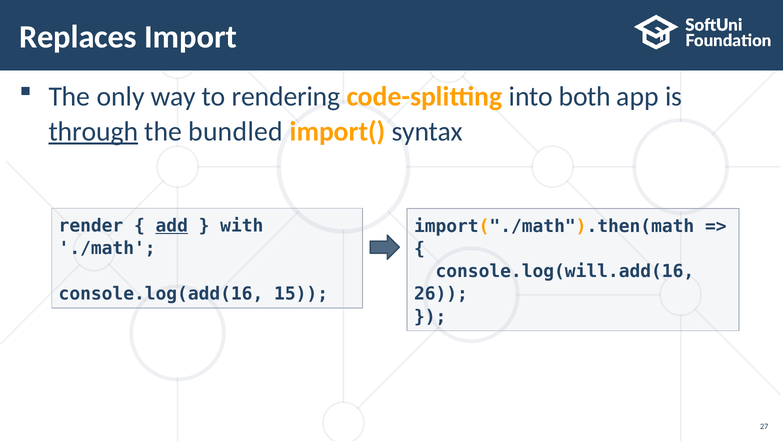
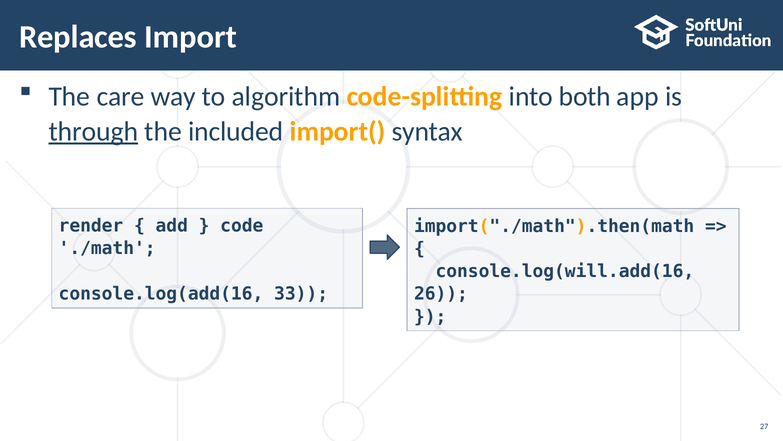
only: only -> care (121, 96)
rendering: rendering -> algorithm (286, 96)
bundled: bundled -> included (236, 131)
add underline: present -> none (172, 226)
with: with -> code (242, 226)
15: 15 -> 33 (301, 293)
